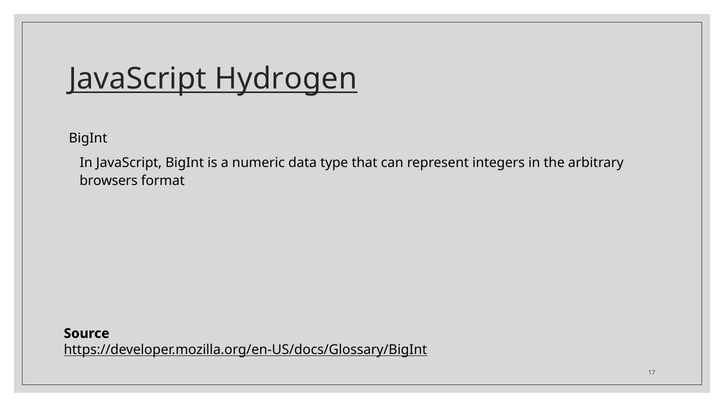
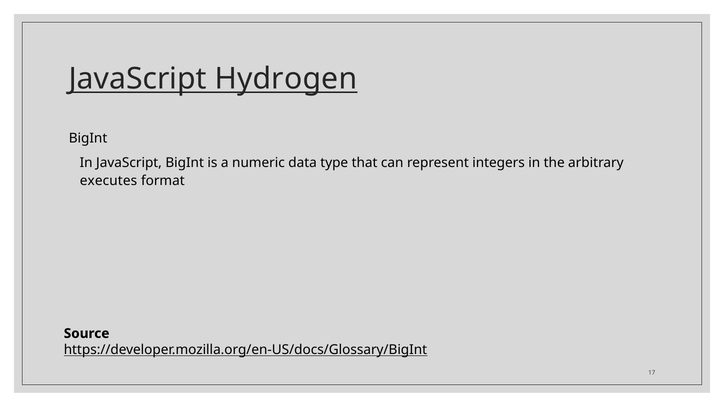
browsers: browsers -> executes (108, 181)
